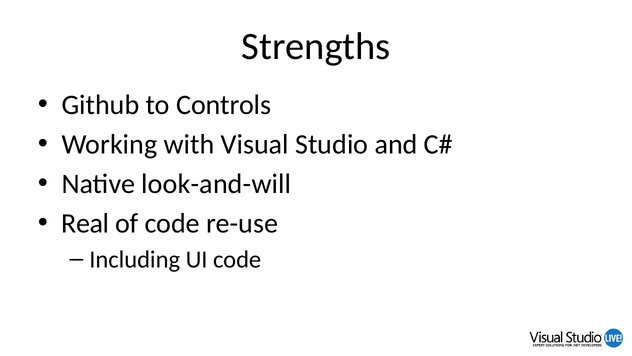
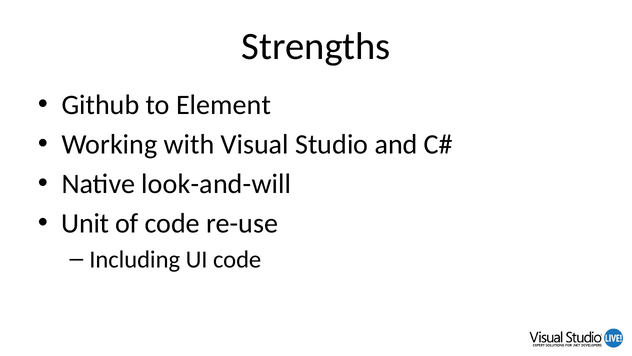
Controls: Controls -> Element (224, 105)
Real: Real -> Unit (85, 223)
